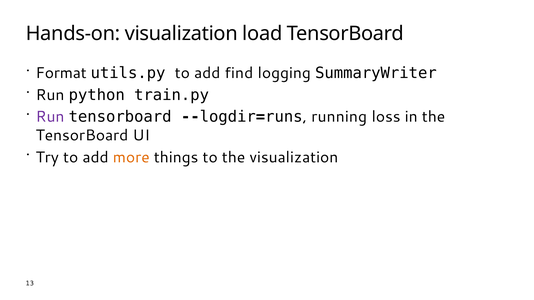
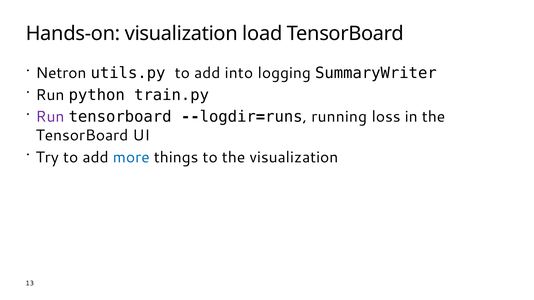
Format: Format -> Netron (61, 73)
find: find -> into (239, 73)
more colour: orange -> blue (131, 157)
